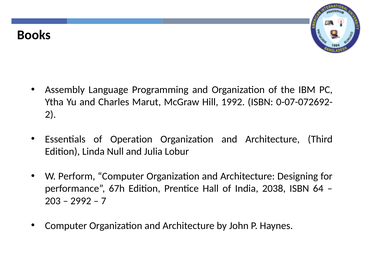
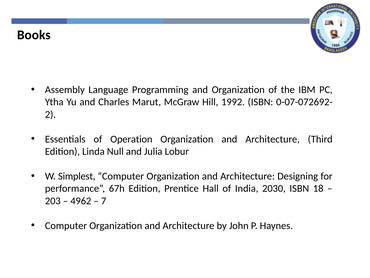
Perform: Perform -> Simplest (77, 176)
2038: 2038 -> 2030 (274, 188)
64: 64 -> 18 (318, 188)
2992: 2992 -> 4962 (81, 201)
